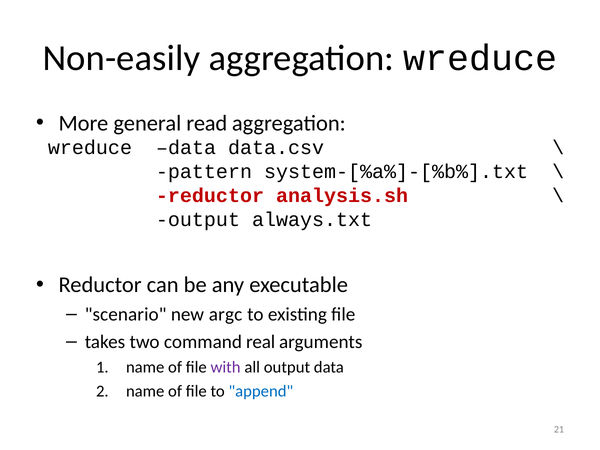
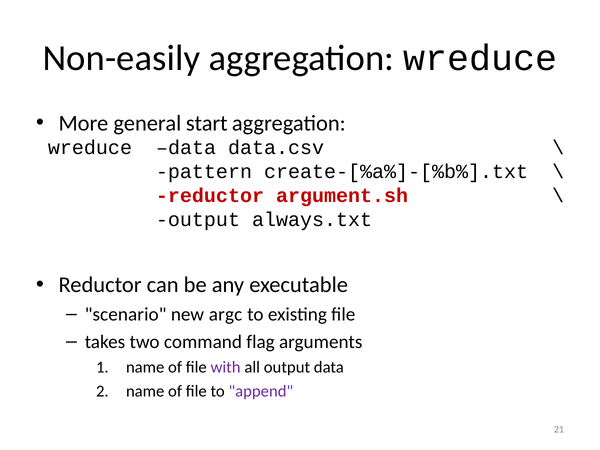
read: read -> start (207, 123)
system-[%a%]-[%b%].txt: system-[%a%]-[%b%].txt -> create-[%a%]-[%b%].txt (396, 172)
analysis.sh: analysis.sh -> argument.sh (342, 196)
real: real -> flag (261, 342)
append colour: blue -> purple (261, 391)
